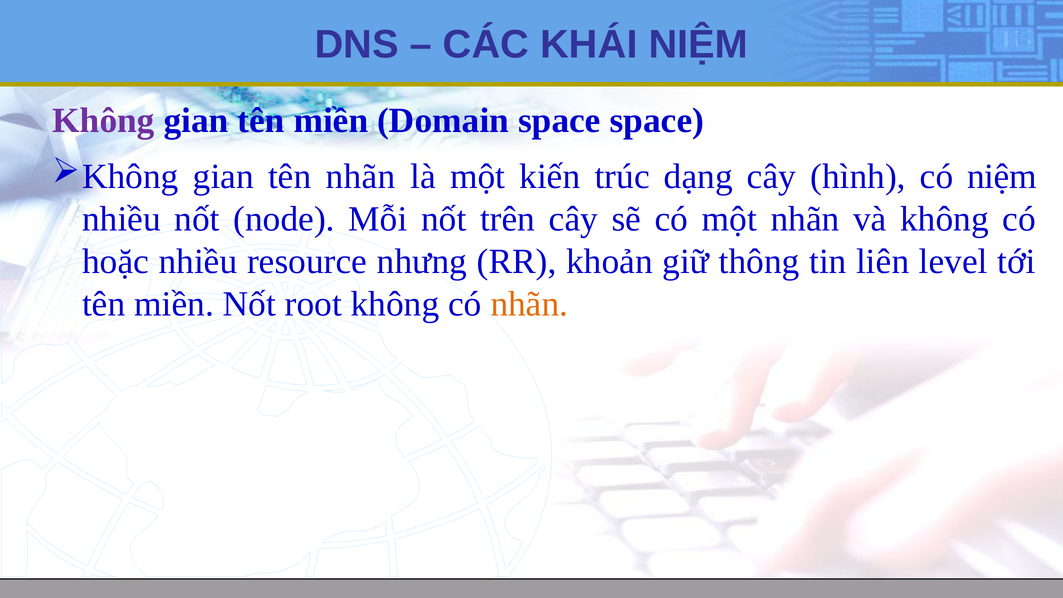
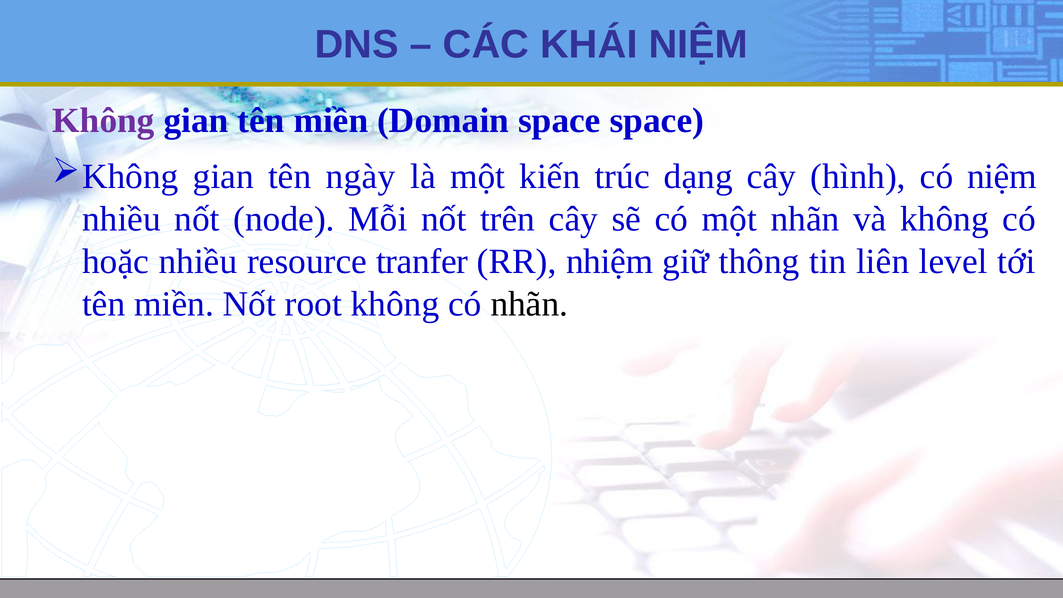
tên nhãn: nhãn -> ngày (361, 177)
nhưng: nhưng -> tranfer (422, 262)
khoản: khoản -> nhiệm (610, 262)
nhãn colour: orange -> black (529, 304)
